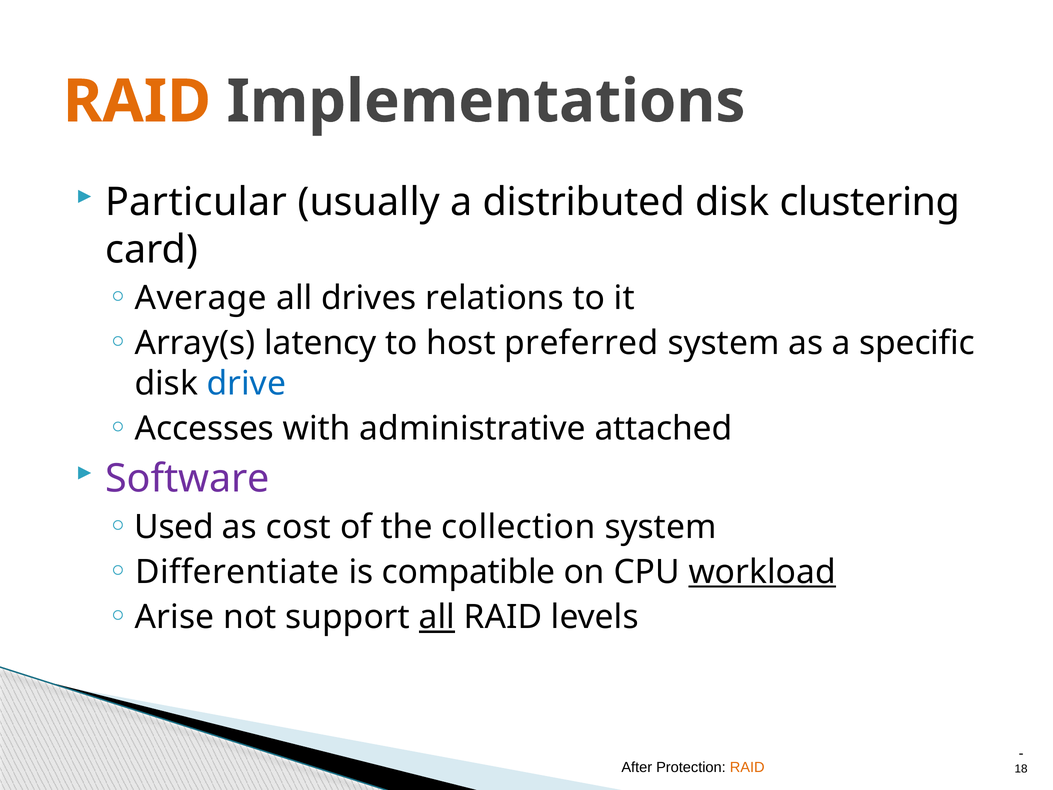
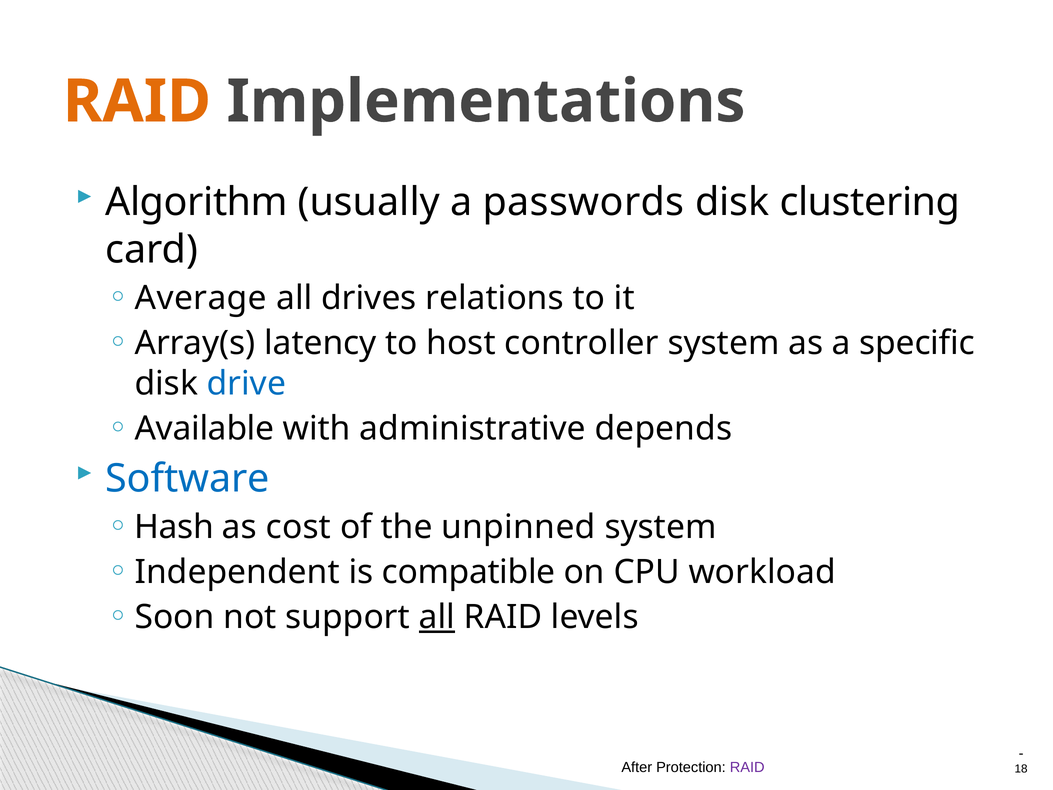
Particular: Particular -> Algorithm (197, 202)
distributed: distributed -> passwords (584, 202)
preferred: preferred -> controller (582, 343)
Accesses: Accesses -> Available (204, 429)
attached: attached -> depends (663, 429)
Software colour: purple -> blue (187, 479)
Used: Used -> Hash (174, 527)
collection: collection -> unpinned (518, 527)
Differentiate: Differentiate -> Independent (237, 572)
workload underline: present -> none (762, 572)
Arise: Arise -> Soon (175, 617)
RAID colour: orange -> purple (747, 767)
